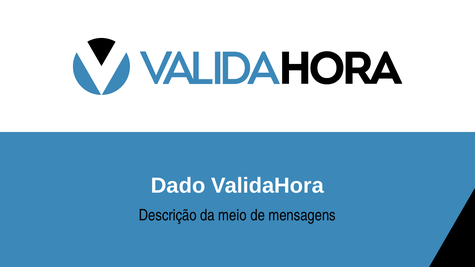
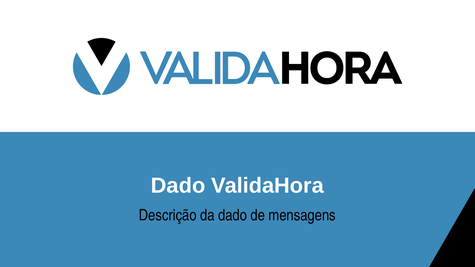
da meio: meio -> dado (233, 215)
